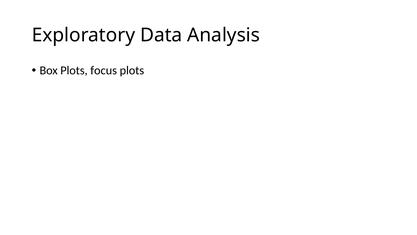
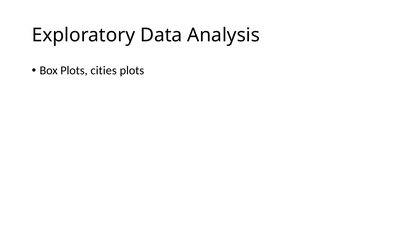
focus: focus -> cities (104, 71)
